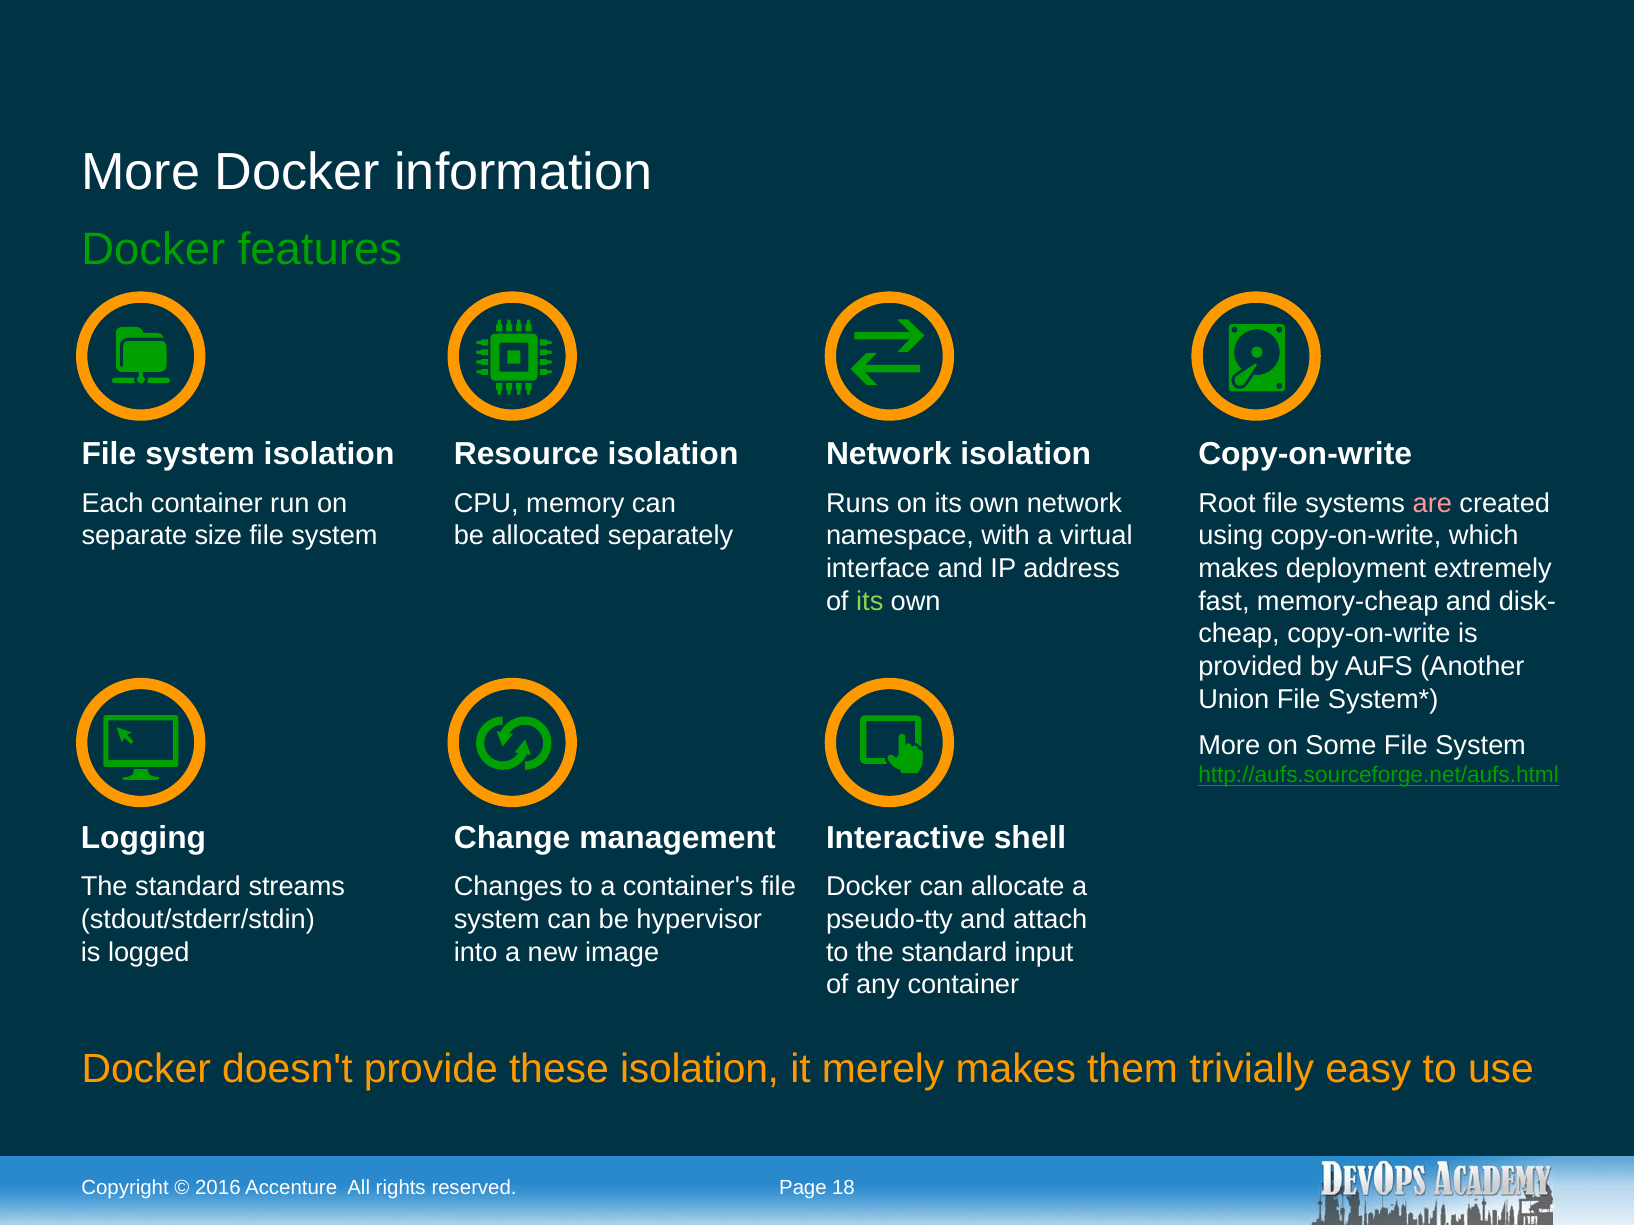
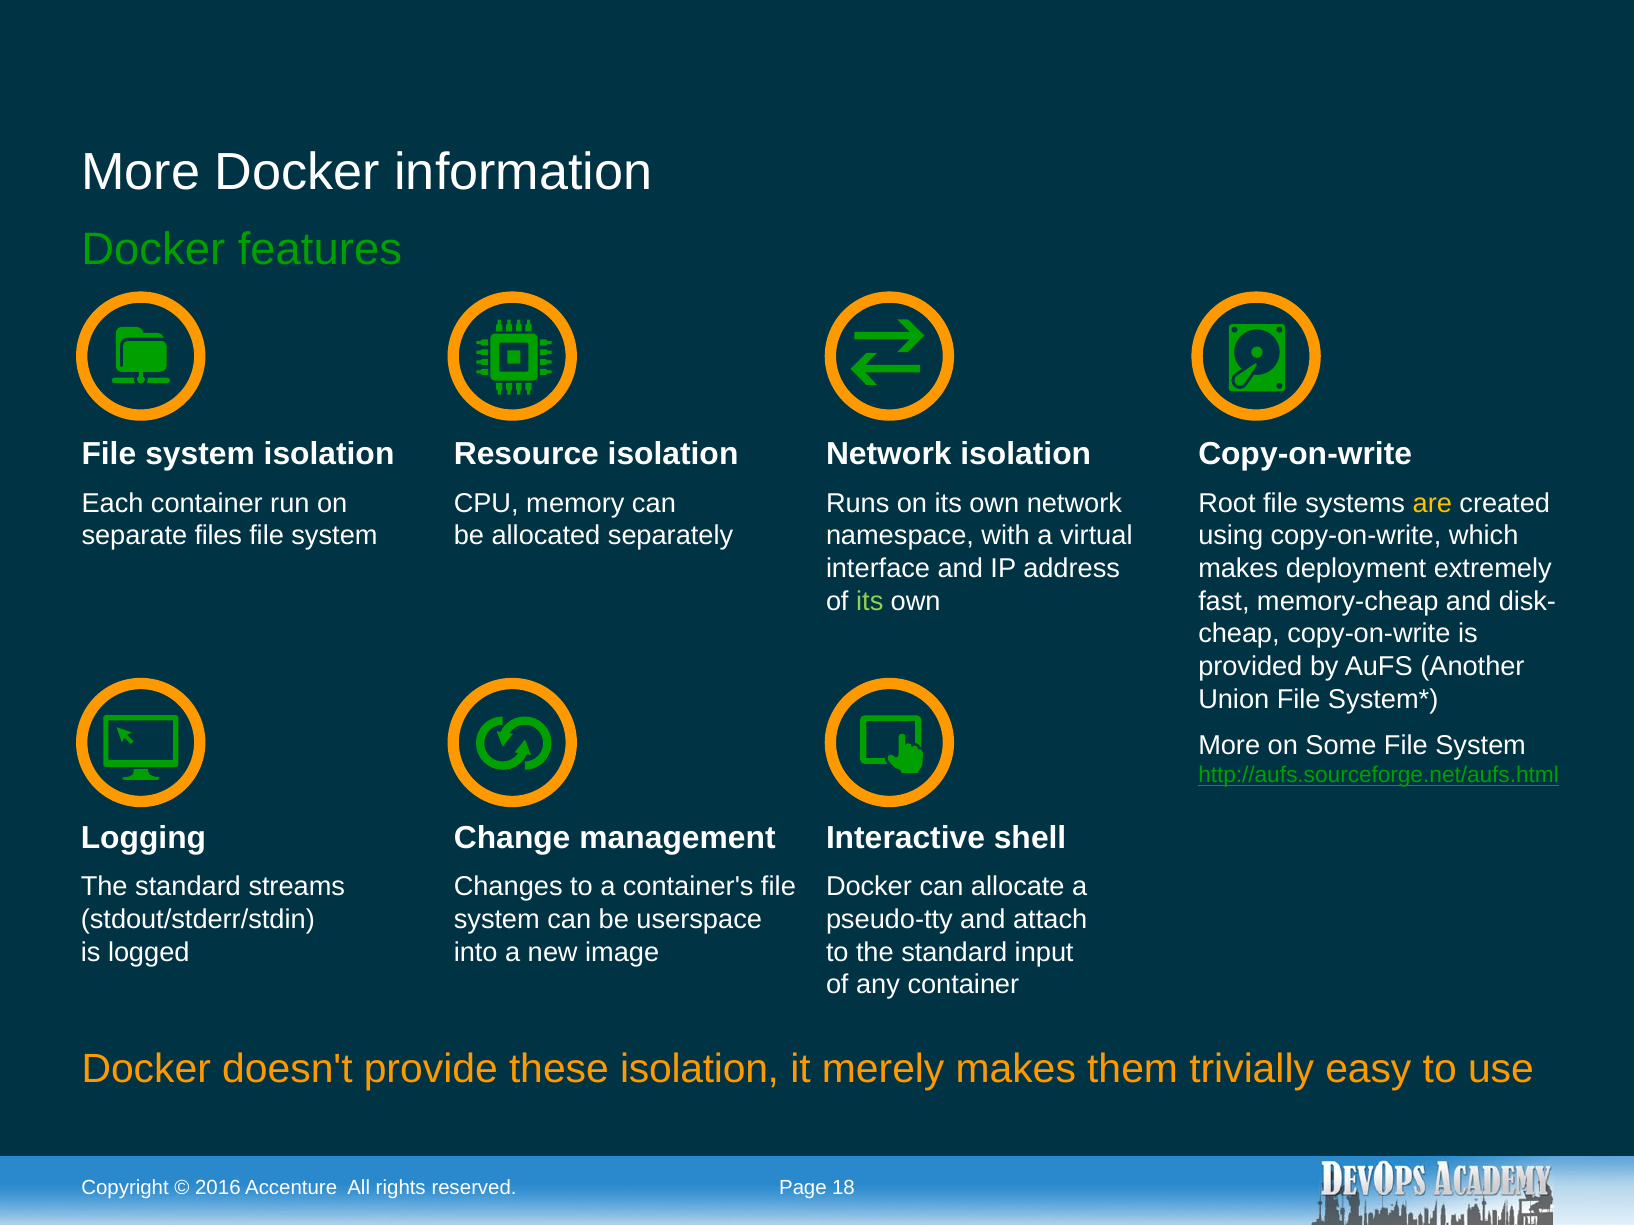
are colour: pink -> yellow (1432, 503)
size: size -> files (218, 536)
hypervisor: hypervisor -> userspace (699, 920)
